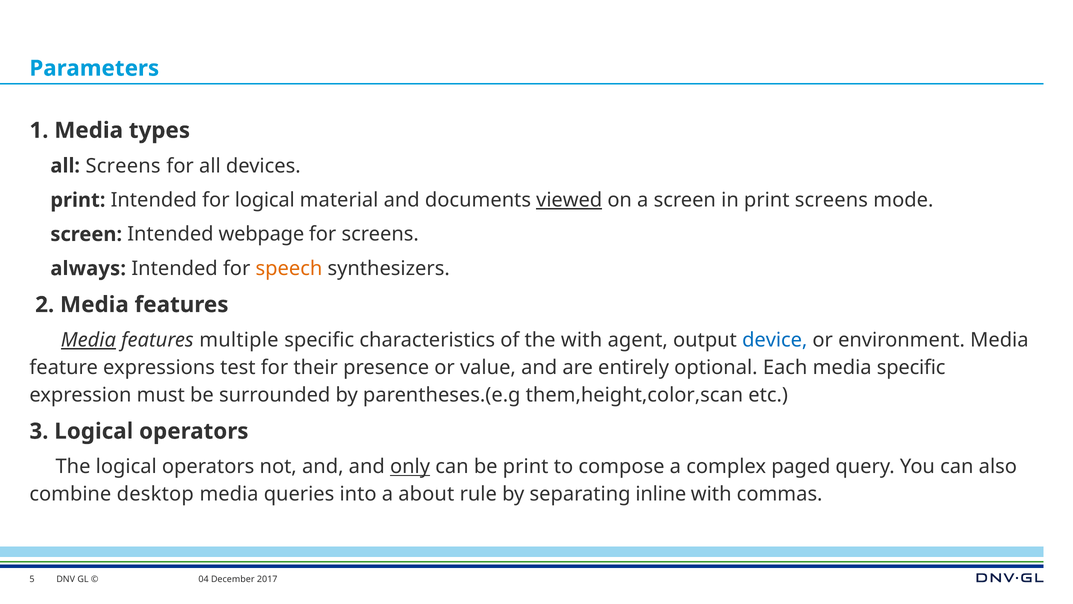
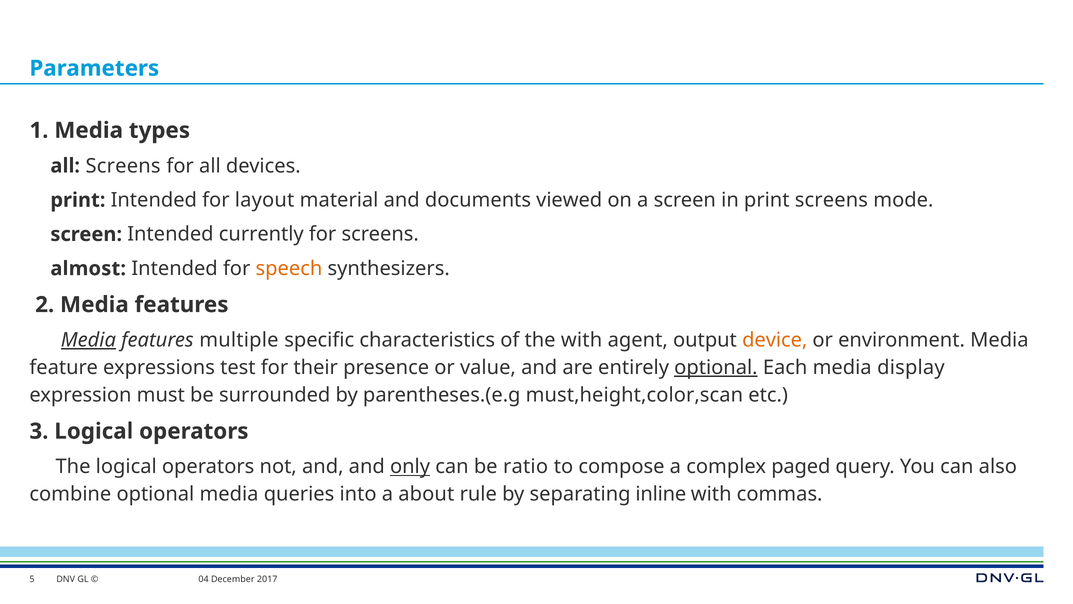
for logical: logical -> layout (265, 200)
viewed underline: present -> none (569, 200)
webpage: webpage -> currently (261, 234)
always: always -> almost (88, 268)
device colour: blue -> orange (775, 340)
optional underline: none -> present (716, 367)
media specific: specific -> display (911, 367)
them,height,color,scan: them,height,color,scan -> must,height,color,scan (634, 395)
be print: print -> ratio (526, 466)
combine desktop: desktop -> optional (155, 494)
